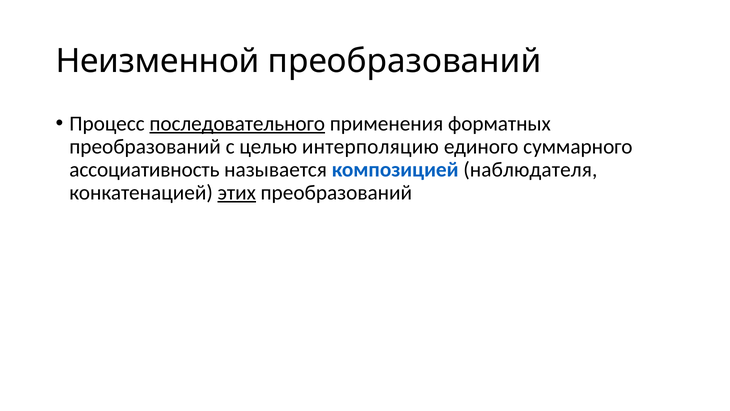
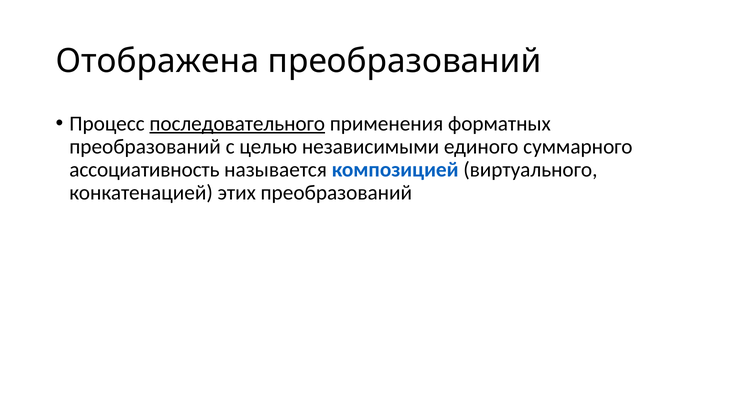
Неизменной: Неизменной -> Отображена (157, 61)
интерполяцию: интерполяцию -> независимыми (371, 146)
наблюдателя: наблюдателя -> виртуального (530, 169)
этих underline: present -> none (237, 192)
